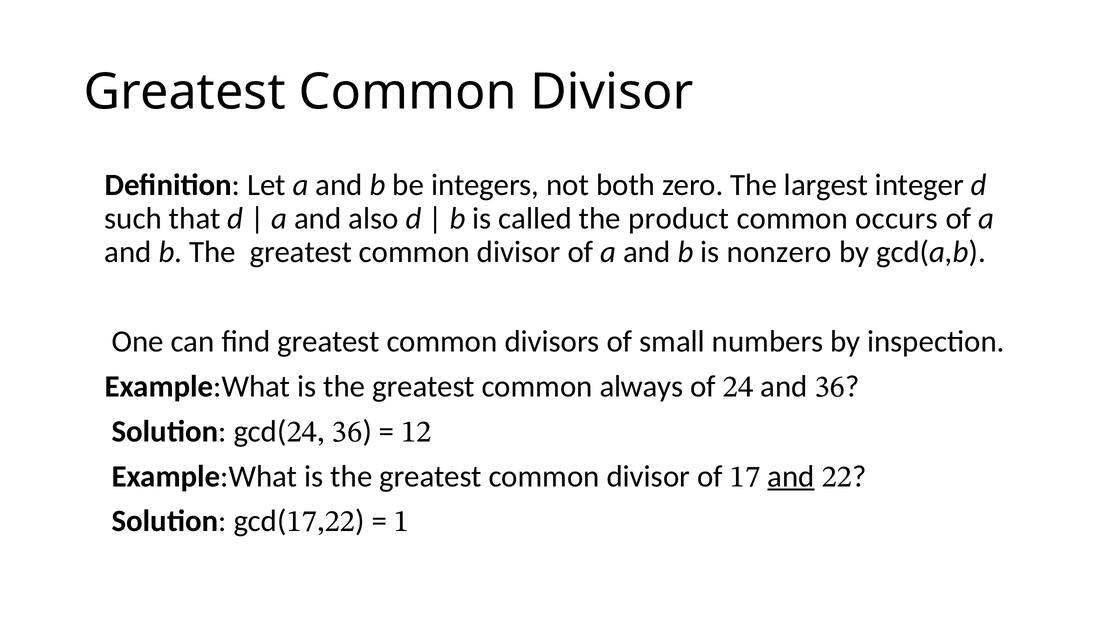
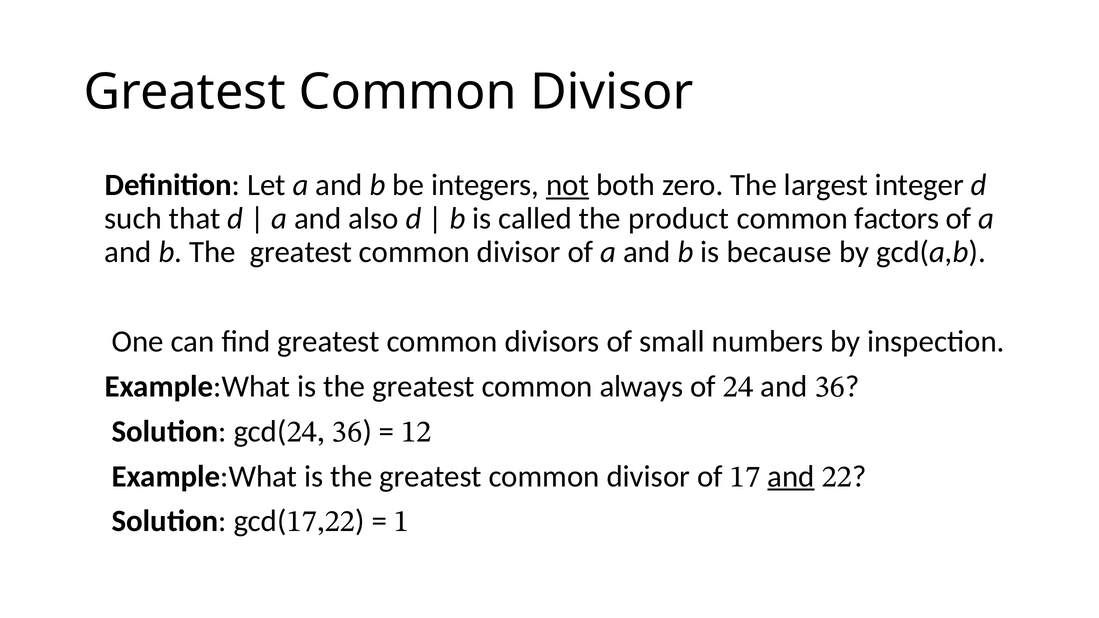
not underline: none -> present (568, 185)
occurs: occurs -> factors (897, 219)
nonzero: nonzero -> because (779, 252)
